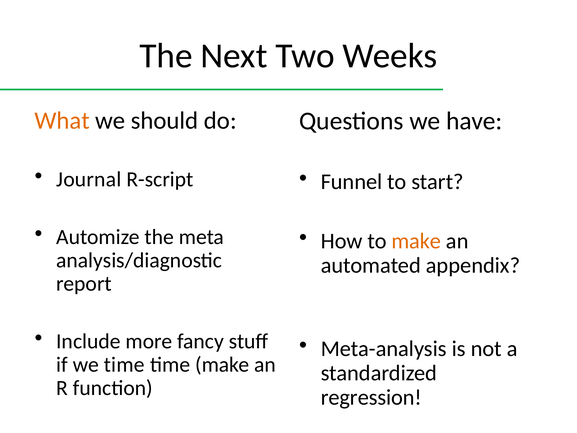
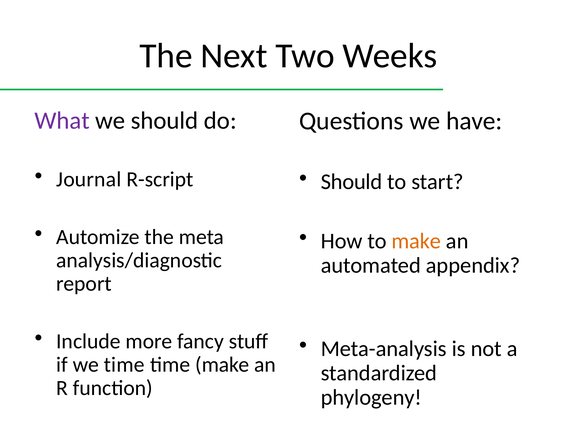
What colour: orange -> purple (62, 121)
Funnel: Funnel -> Should (352, 182)
regression: regression -> phylogeny (371, 397)
